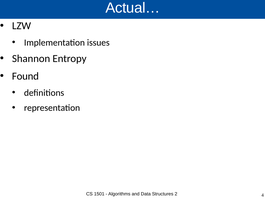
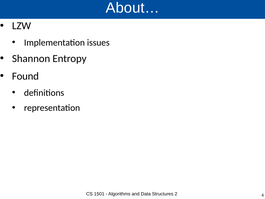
Actual…: Actual… -> About… (133, 8)
